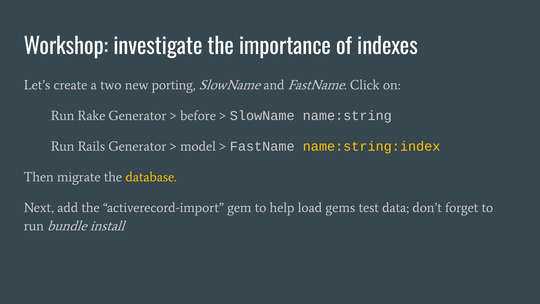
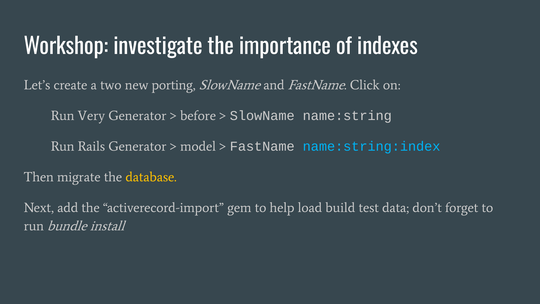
Rake: Rake -> Very (91, 116)
name:string:index colour: yellow -> light blue (372, 146)
gems: gems -> build (340, 207)
